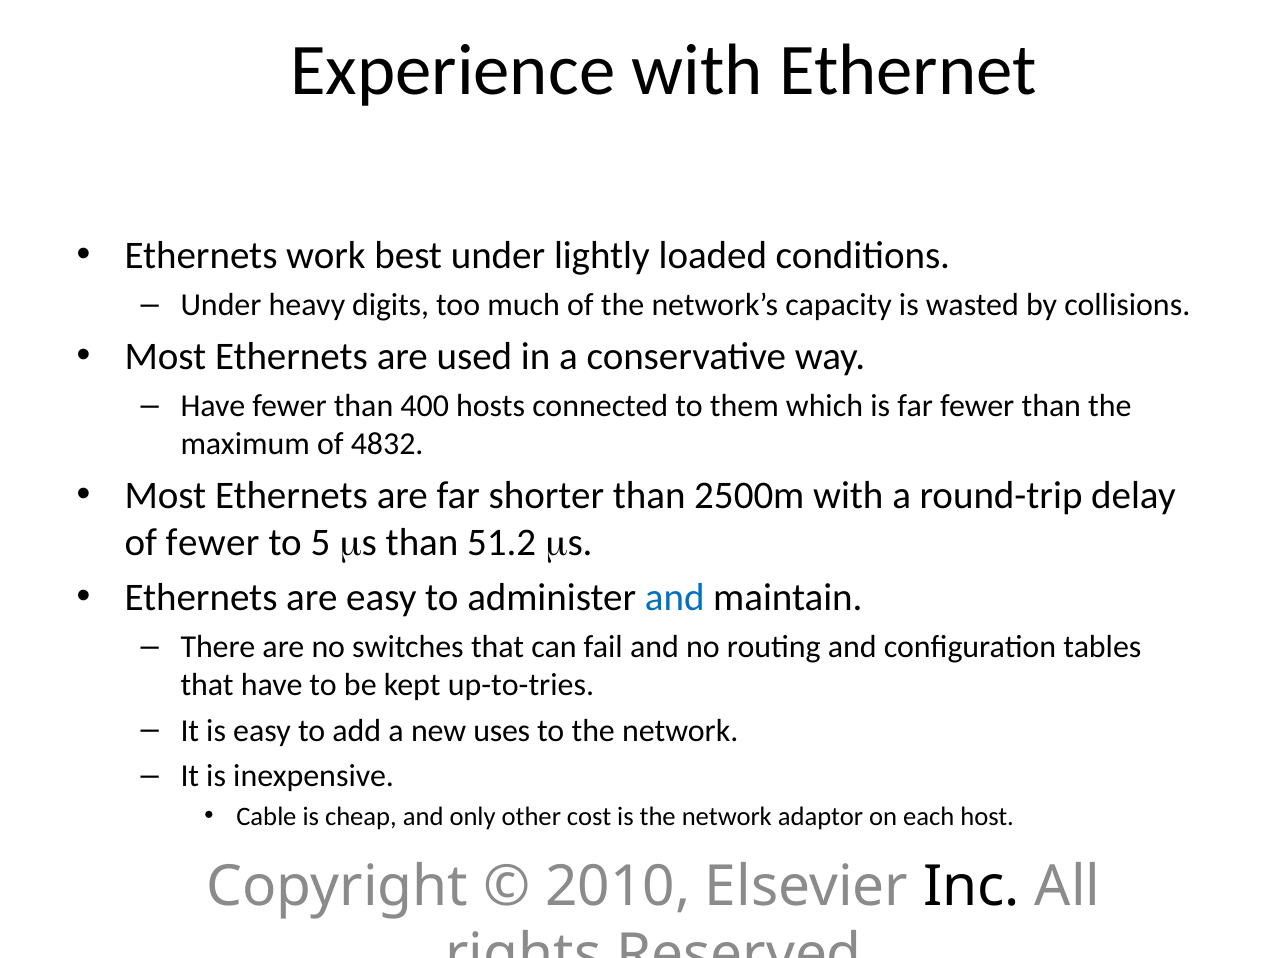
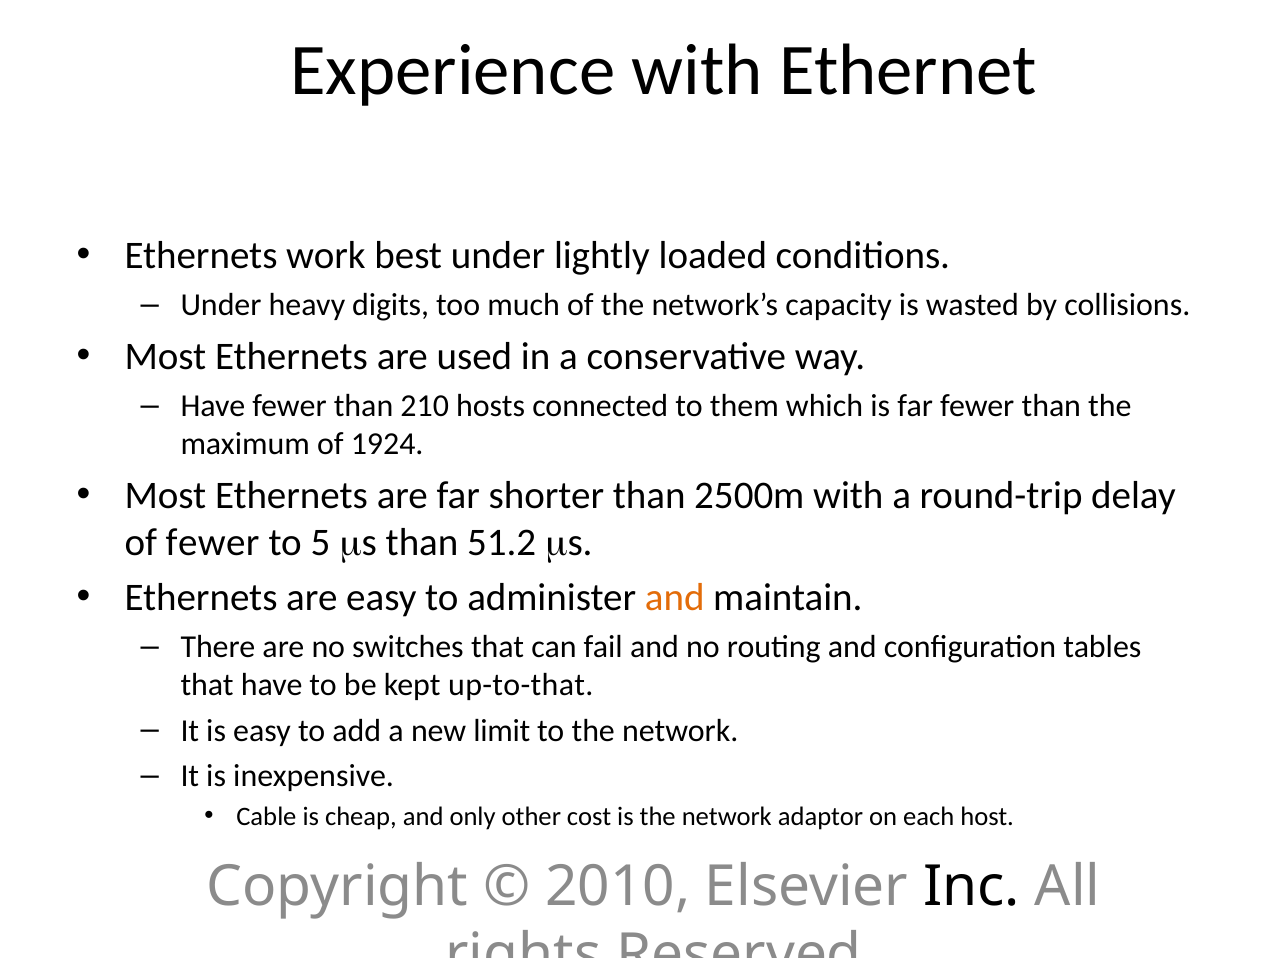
400: 400 -> 210 (425, 406)
4832: 4832 -> 1924 (387, 445)
and colour: blue -> orange (675, 598)
up-to-tries: up-to-tries -> up-to-that (521, 686)
uses: uses -> limit (502, 731)
